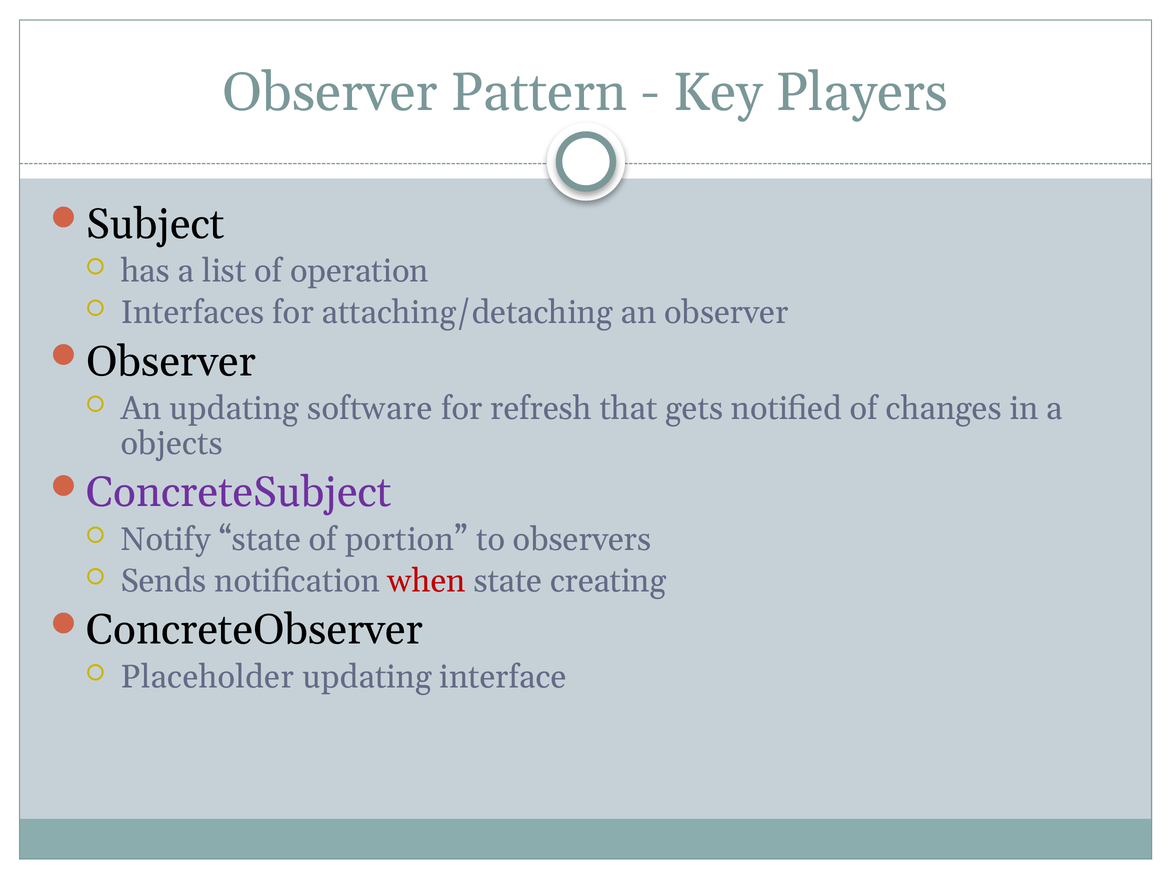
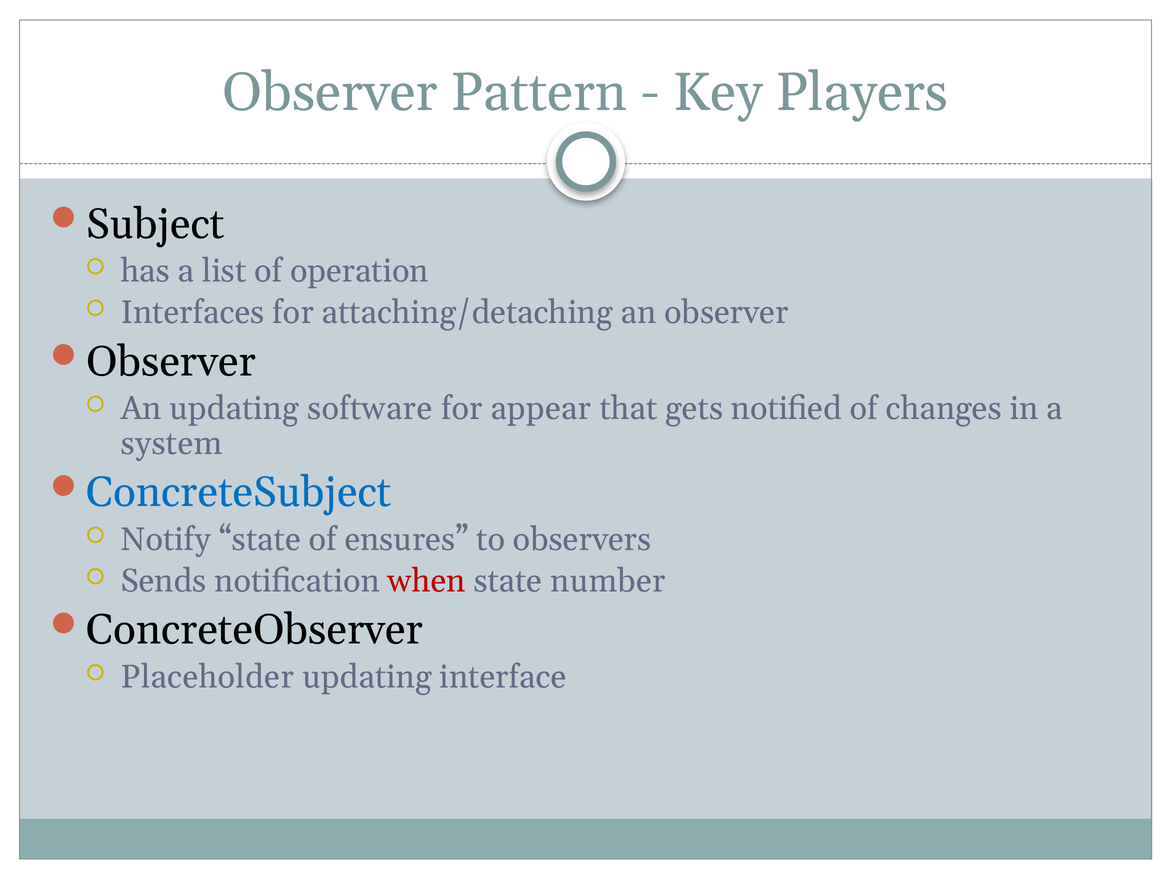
refresh: refresh -> appear (541, 409)
objects: objects -> system (172, 444)
ConcreteSubject colour: purple -> blue (239, 492)
portion: portion -> ensures (407, 539)
creating: creating -> number (608, 581)
